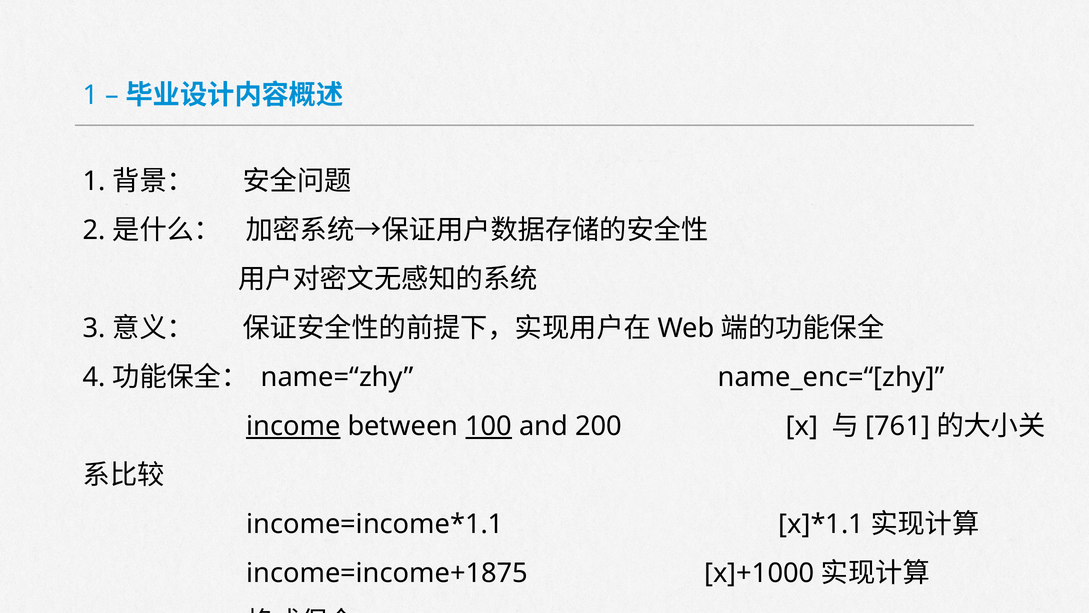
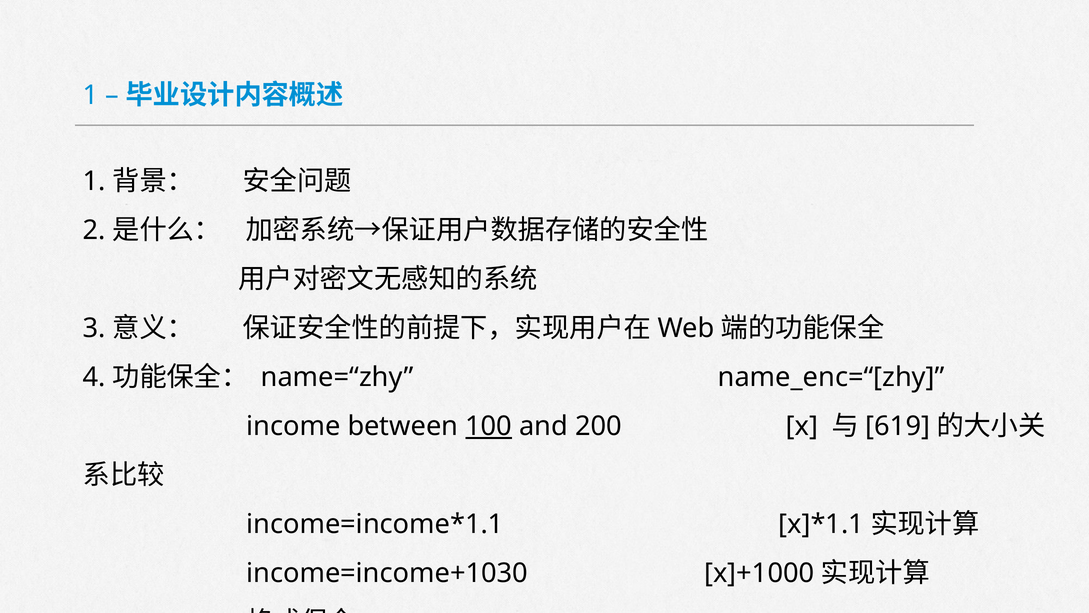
income underline: present -> none (293, 426)
761: 761 -> 619 (898, 426)
income=income+1875: income=income+1875 -> income=income+1030 (387, 573)
